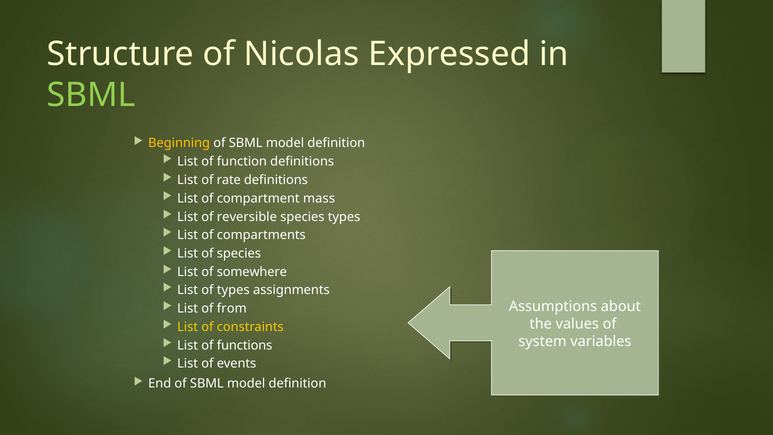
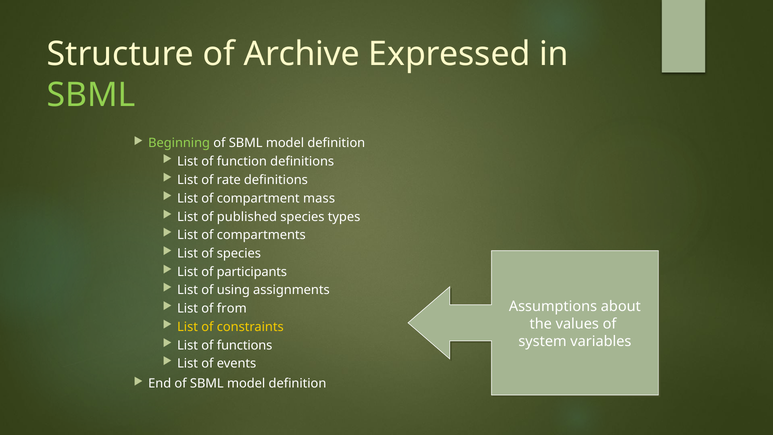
Nicolas: Nicolas -> Archive (302, 54)
Beginning colour: yellow -> light green (179, 143)
reversible: reversible -> published (247, 217)
somewhere: somewhere -> participants (252, 272)
of types: types -> using (233, 290)
